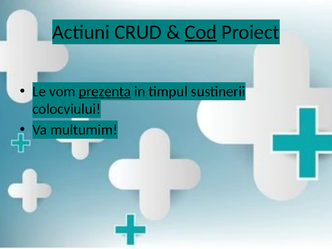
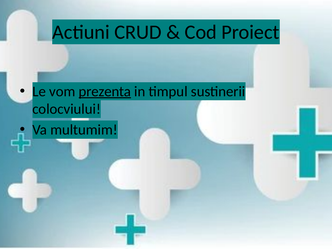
Cod underline: present -> none (201, 32)
